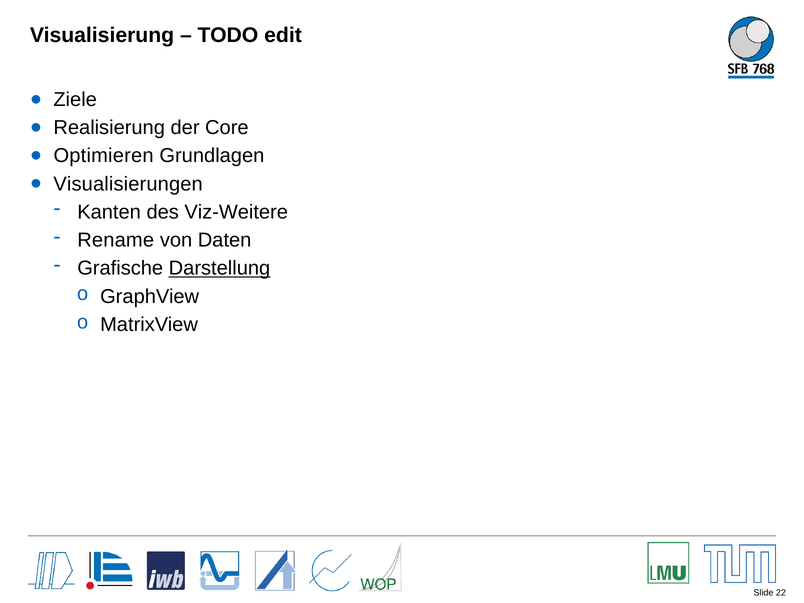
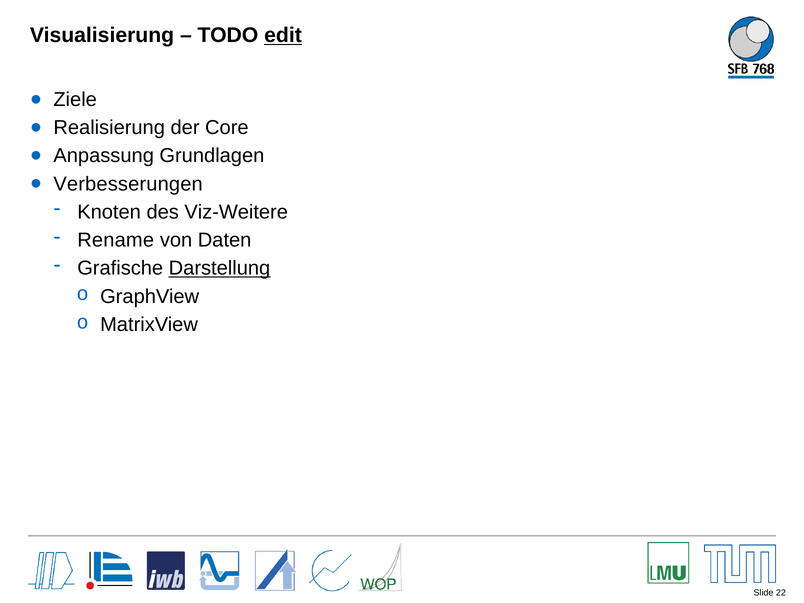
edit underline: none -> present (283, 35)
Optimieren: Optimieren -> Anpassung (104, 156)
Visualisierungen: Visualisierungen -> Verbesserungen (128, 184)
Kanten: Kanten -> Knoten (109, 212)
